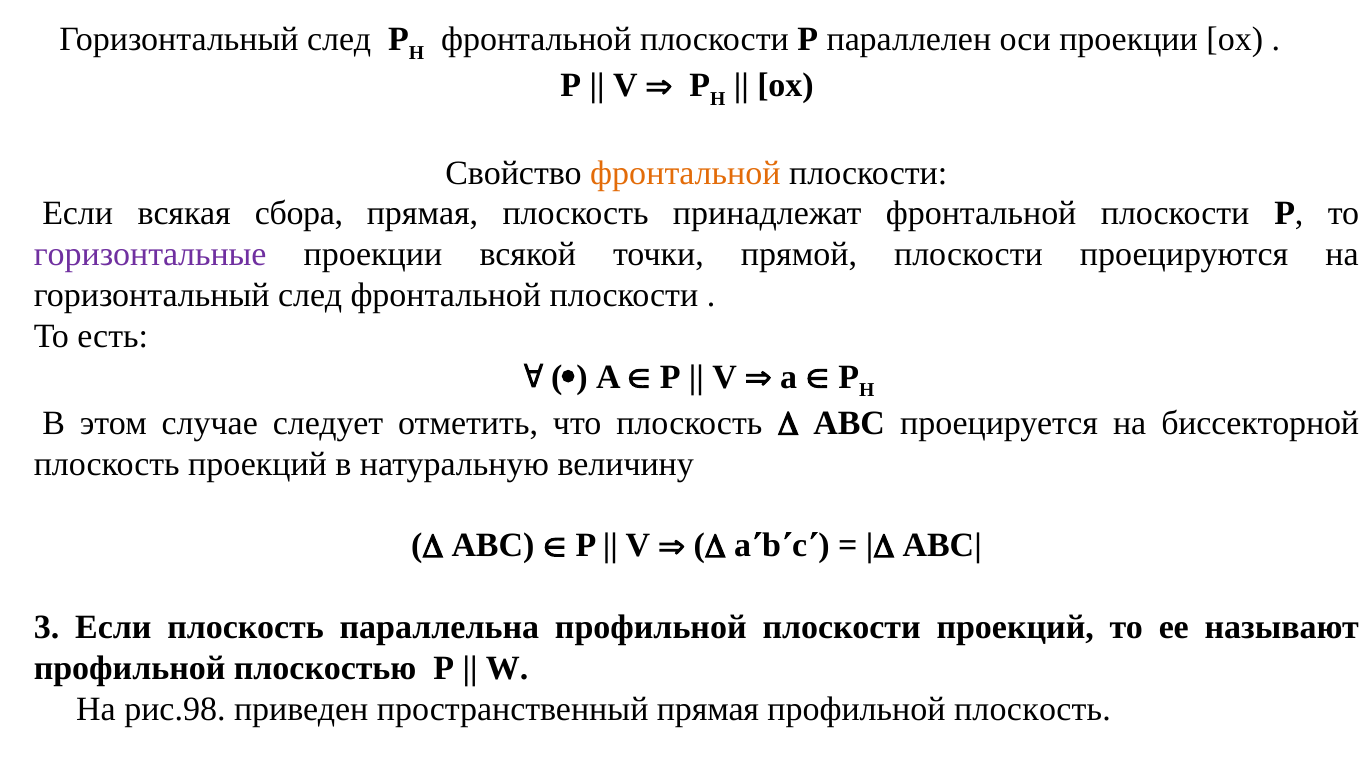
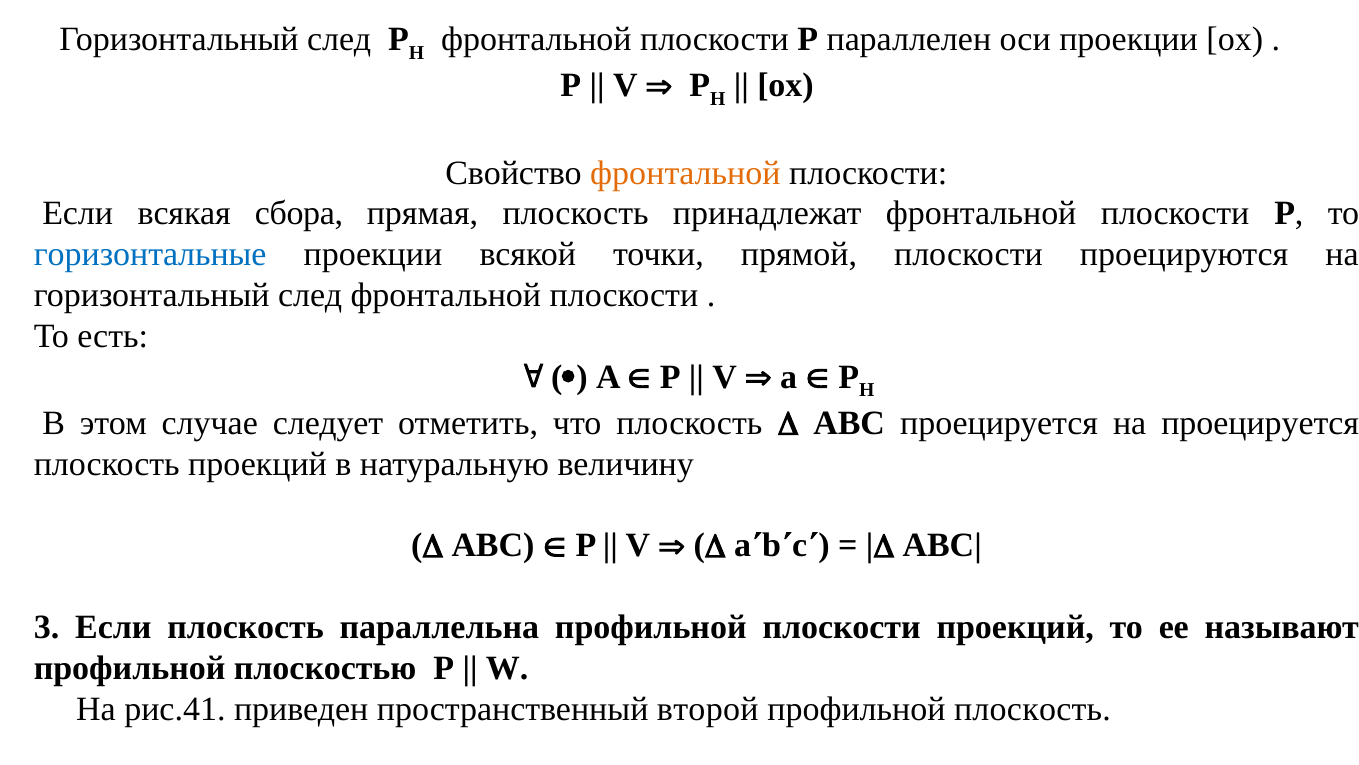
горизонтальные colour: purple -> blue (150, 254)
на биссекторной: биссекторной -> проецируется (1260, 423)
рис.98: рис.98 -> рис.41 (175, 708)
пространственный прямая: прямая -> второй (708, 708)
